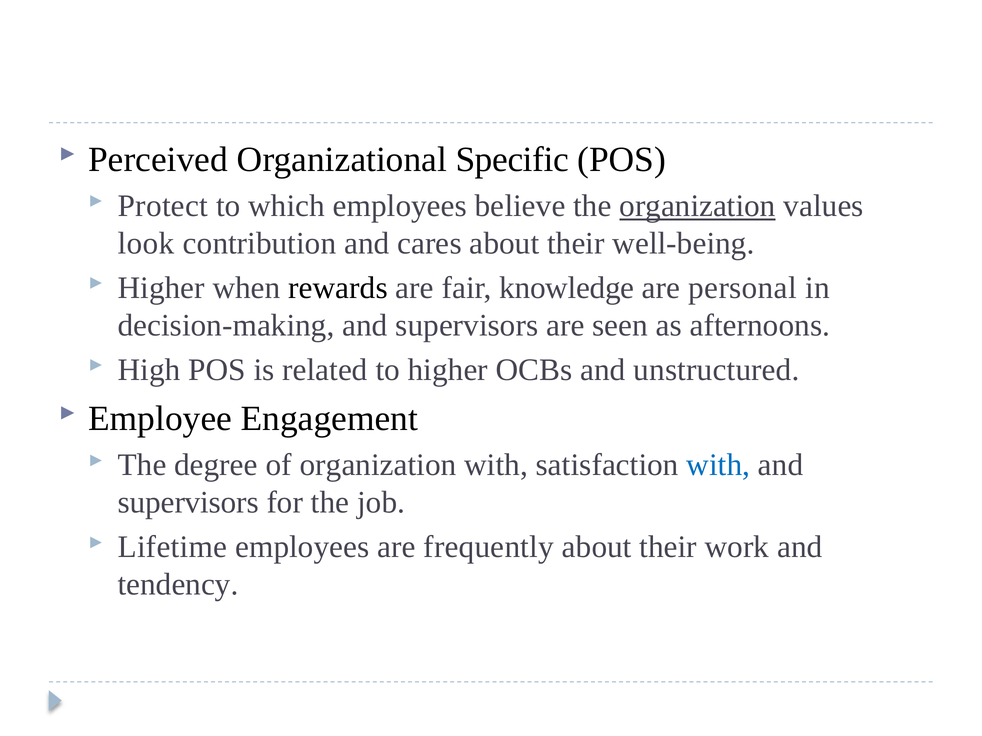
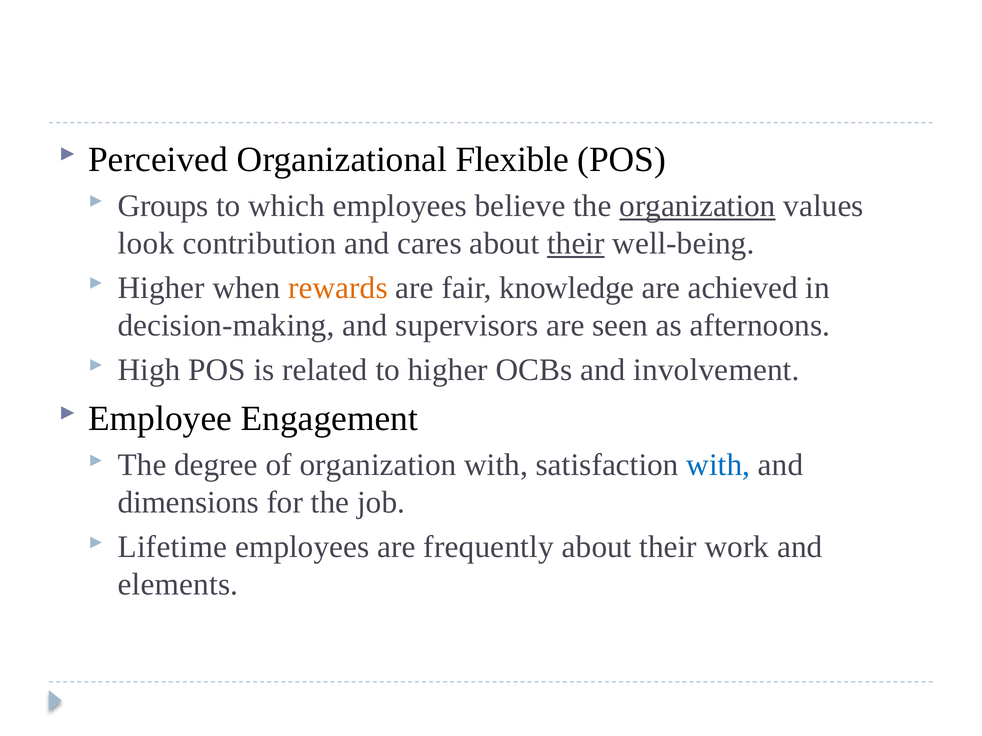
Specific: Specific -> Flexible (512, 160)
Protect: Protect -> Groups (163, 206)
their underline: none -> present (576, 244)
rewards colour: black -> orange (338, 288)
personal: personal -> achieved (743, 288)
unstructured: unstructured -> involvement (717, 370)
supervisors: supervisors -> dimensions (188, 503)
tendency: tendency -> elements (178, 585)
